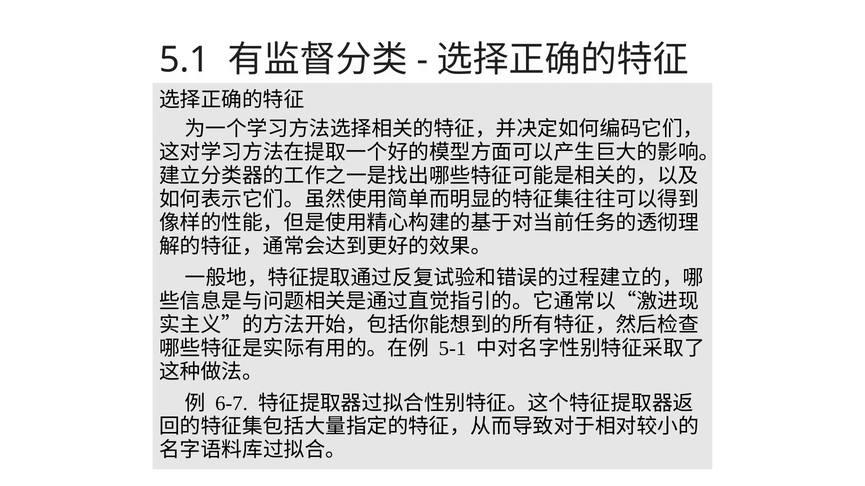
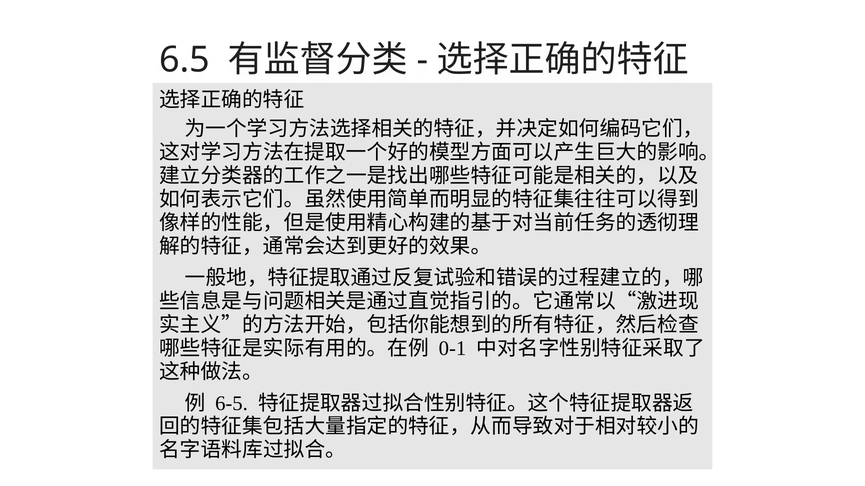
5.1: 5.1 -> 6.5 (185, 60)
5-1: 5-1 -> 0-1 (452, 349)
6-7: 6-7 -> 6-5 (232, 404)
